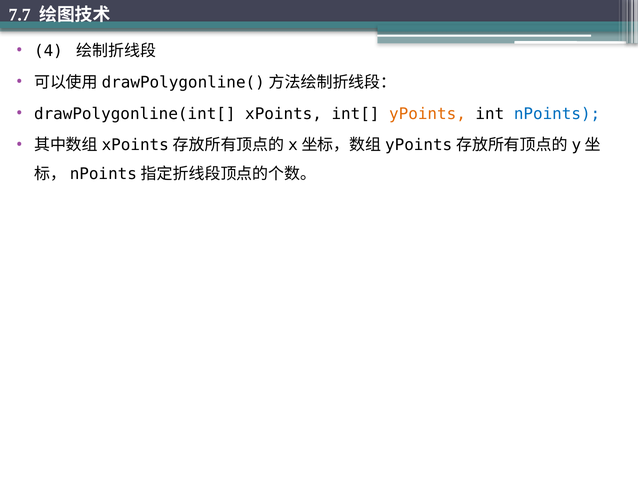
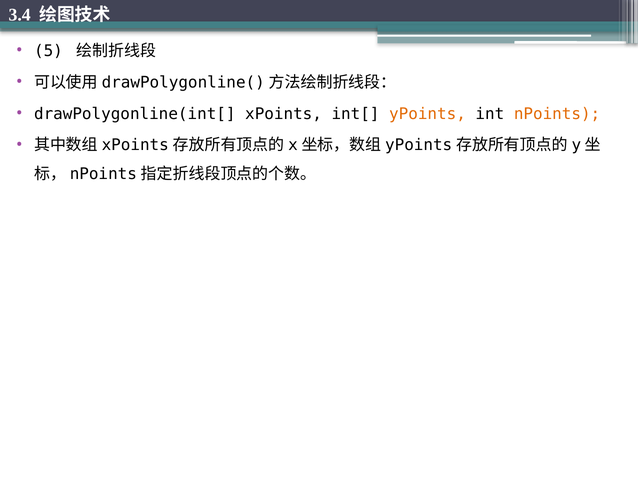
7.7: 7.7 -> 3.4 (20, 15)
4: 4 -> 5 (48, 51)
nPoints colour: blue -> orange (557, 114)
